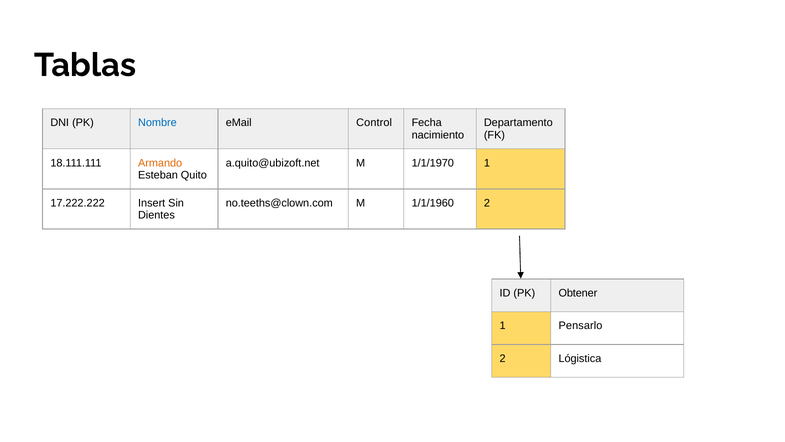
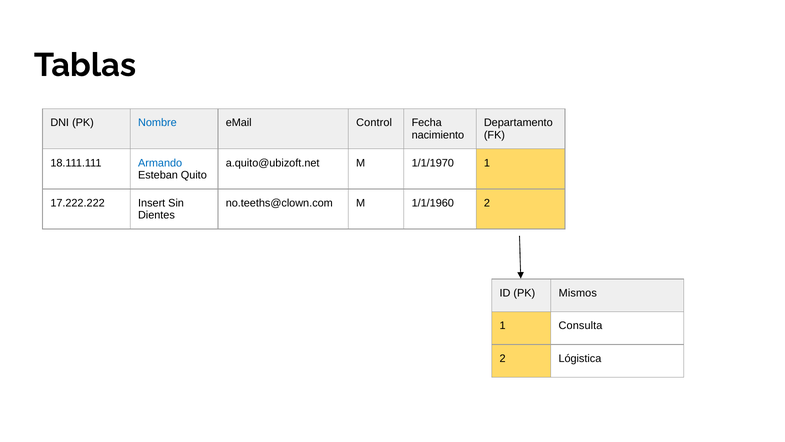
Armando colour: orange -> blue (160, 163)
Obtener: Obtener -> Mismos (578, 293)
Pensarlo: Pensarlo -> Consulta (581, 326)
